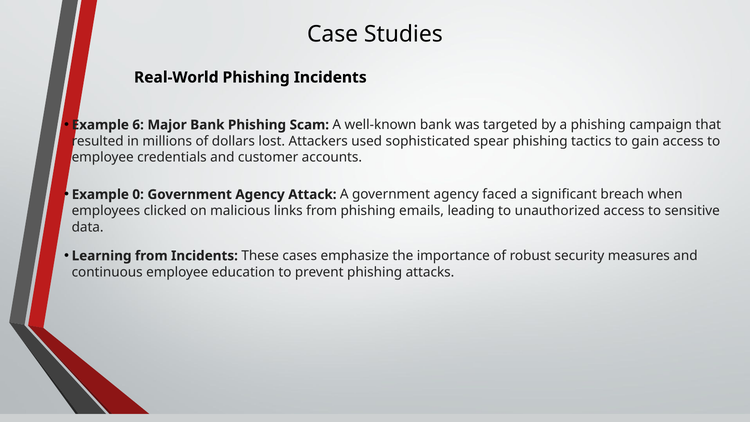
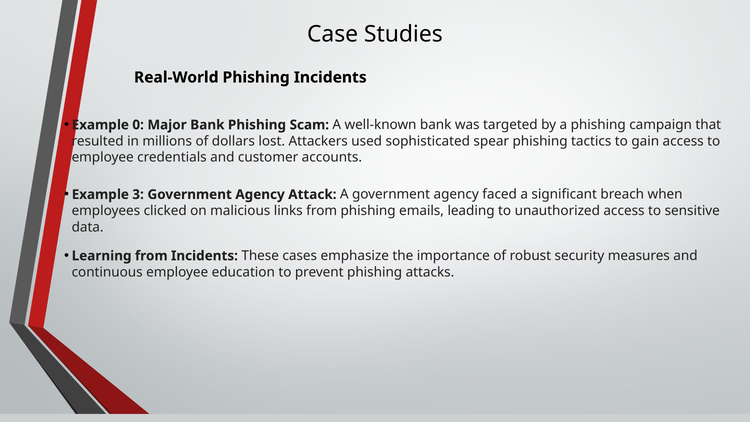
6: 6 -> 0 (138, 125)
0: 0 -> 3 (138, 194)
